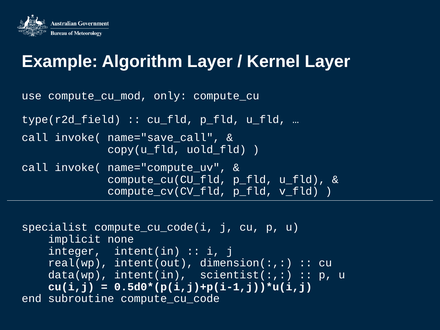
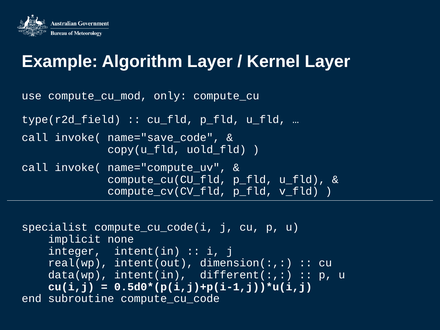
name="save_call: name="save_call -> name="save_code (164, 138)
scientist(: scientist( -> different( (246, 275)
